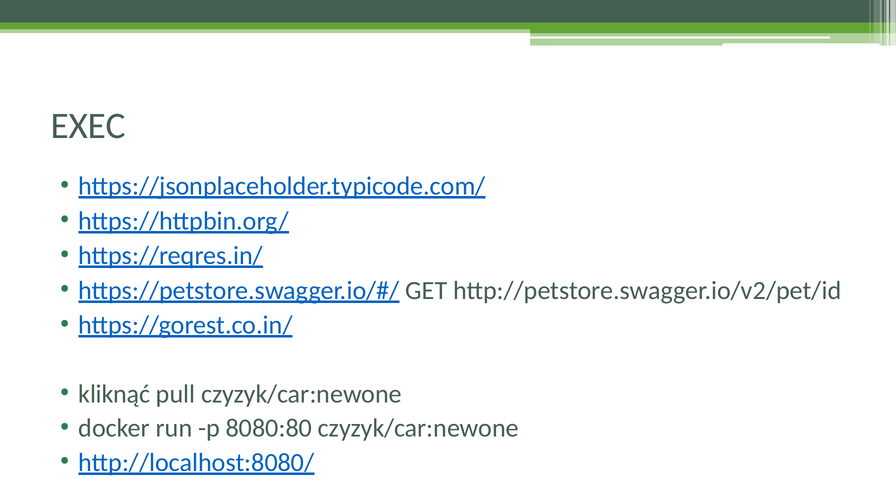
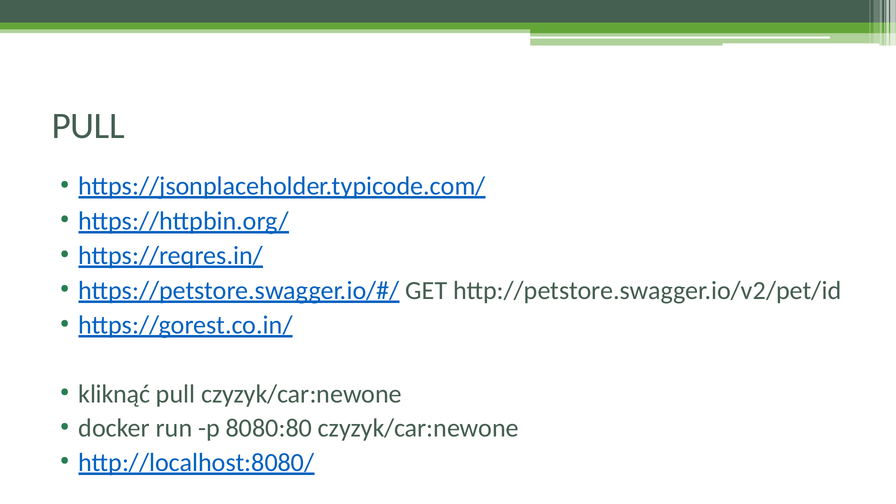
EXEC: EXEC -> PULL (88, 126)
